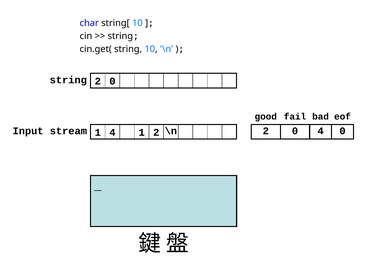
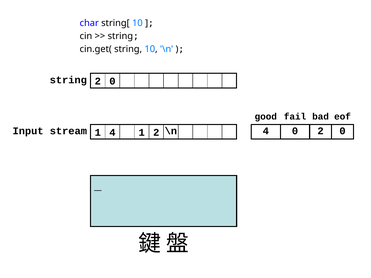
\n 2: 2 -> 4 (266, 131)
0 4: 4 -> 2 (321, 131)
